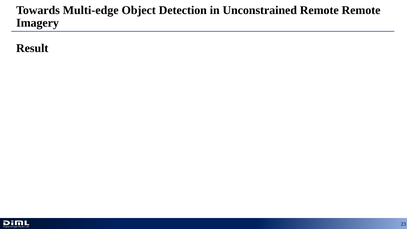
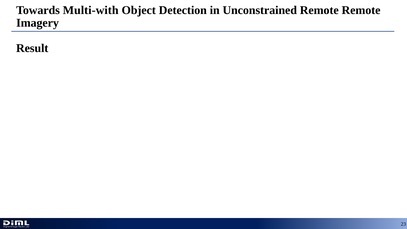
Multi-edge: Multi-edge -> Multi-with (91, 10)
